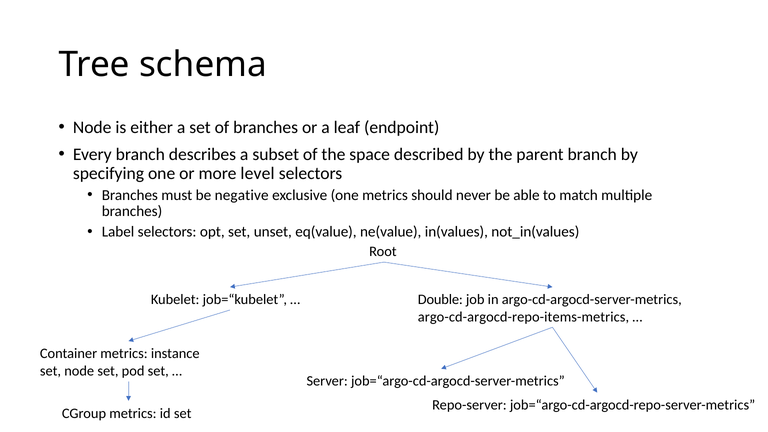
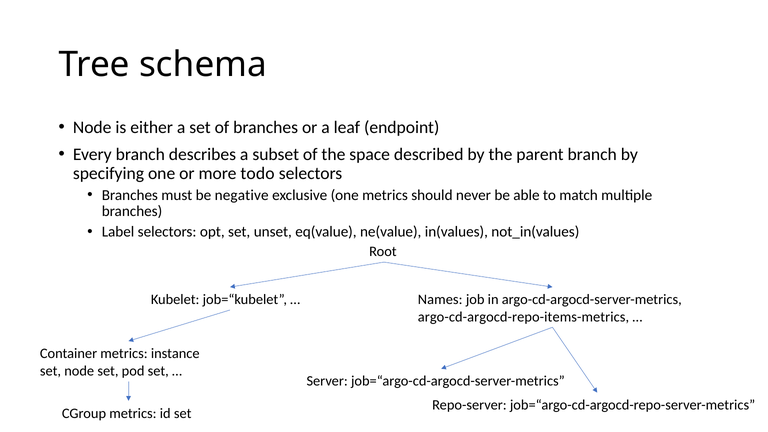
level: level -> todo (258, 173)
Double: Double -> Names (440, 300)
